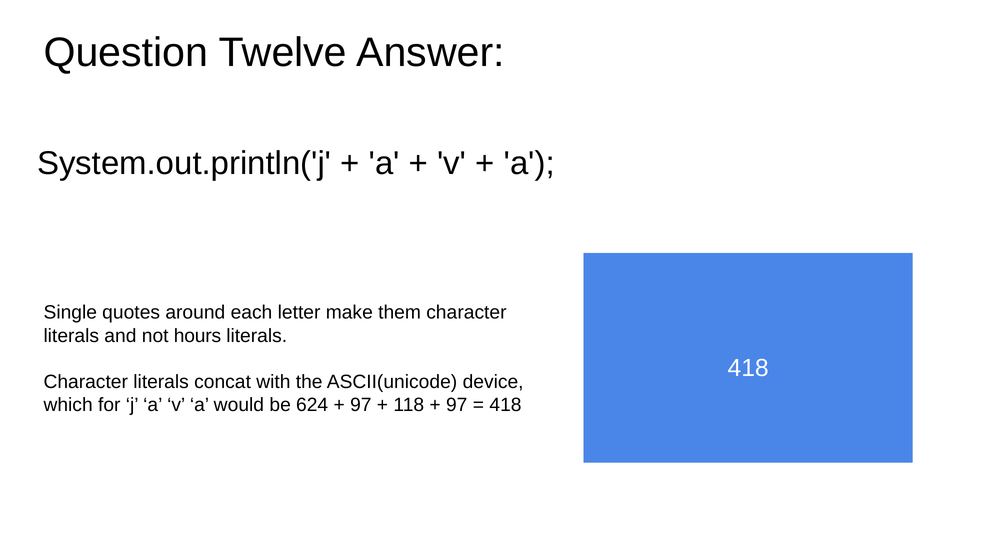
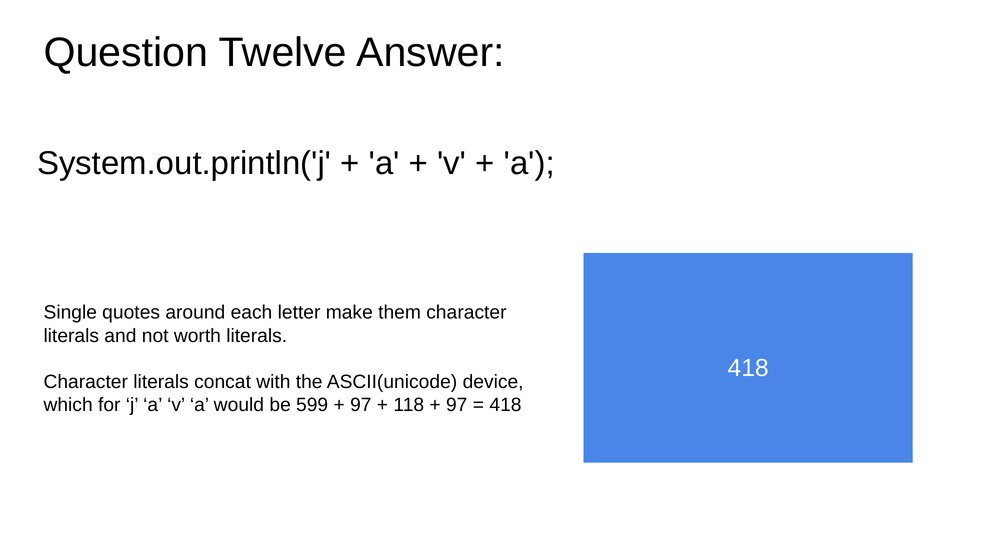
hours: hours -> worth (197, 336)
624: 624 -> 599 (312, 405)
